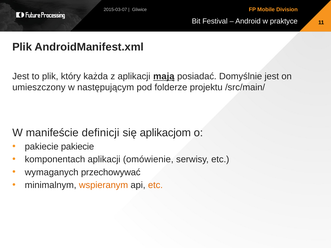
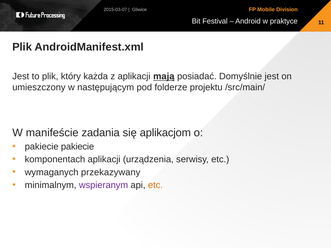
definicji: definicji -> zadania (101, 133)
omówienie: omówienie -> urządzenia (148, 160)
przechowywać: przechowywać -> przekazywany (111, 172)
wspieranym colour: orange -> purple (104, 185)
